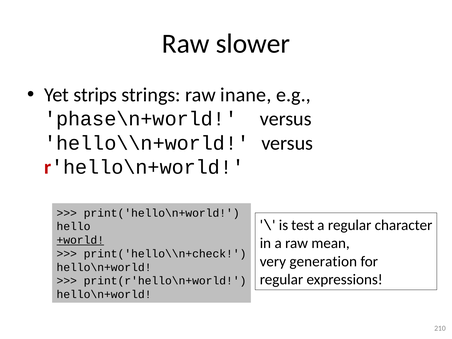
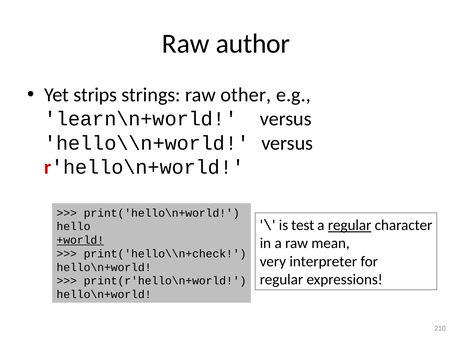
slower: slower -> author (253, 44)
inane: inane -> other (246, 95)
phase\n+world: phase\n+world -> learn\n+world (141, 119)
regular underline: none -> present (350, 225)
generation: generation -> interpreter (323, 261)
